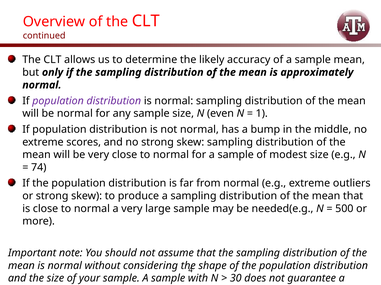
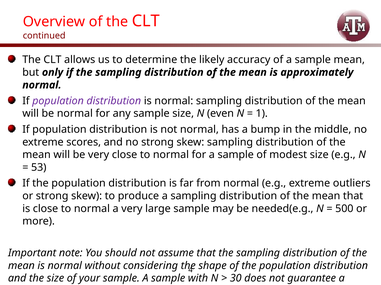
74: 74 -> 53 (39, 168)
